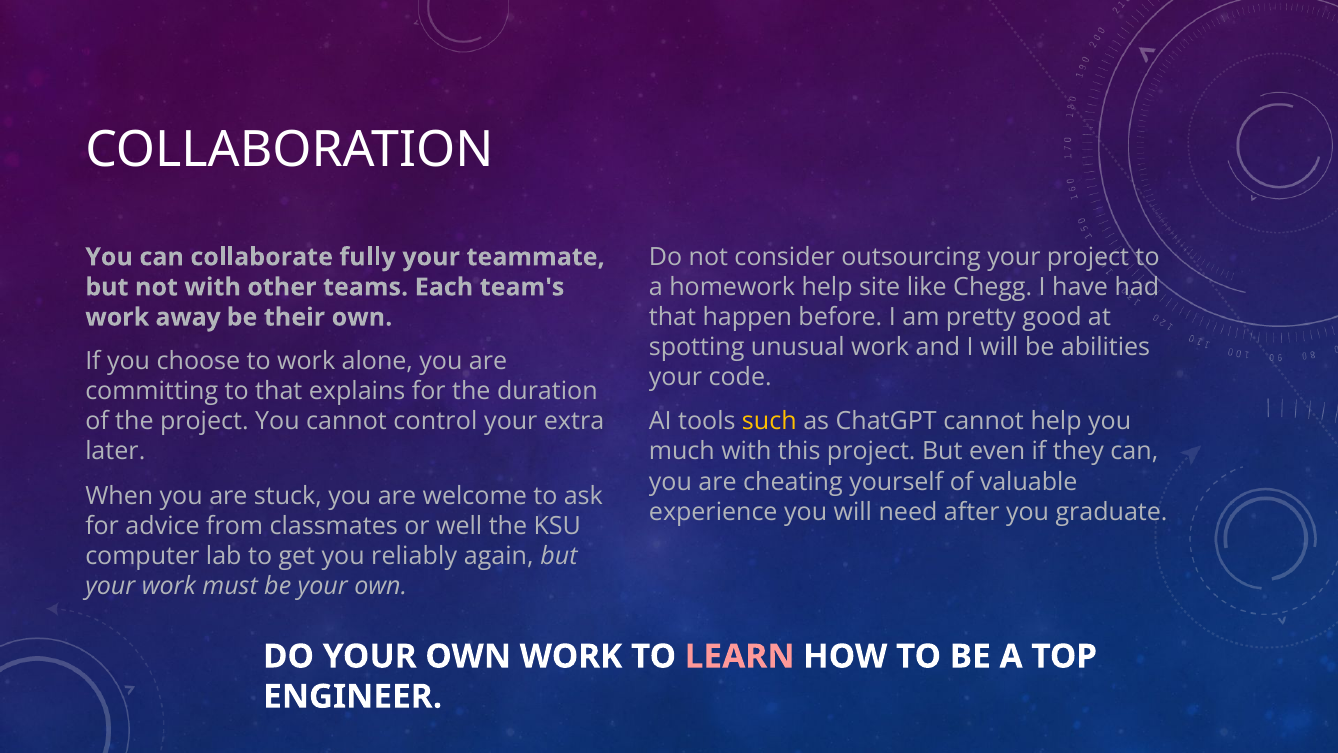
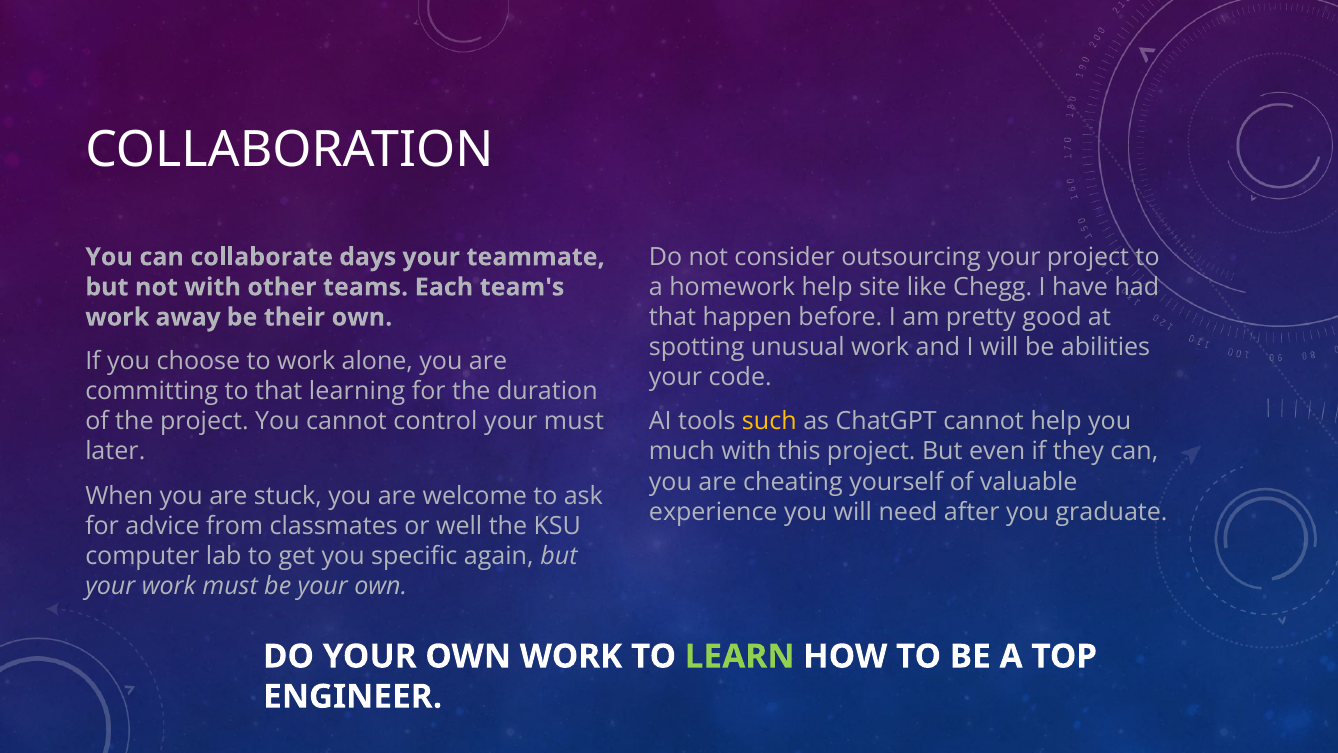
fully: fully -> days (368, 257)
explains: explains -> learning (357, 391)
your extra: extra -> must (574, 421)
reliably: reliably -> specific (414, 556)
LEARN colour: pink -> light green (740, 656)
